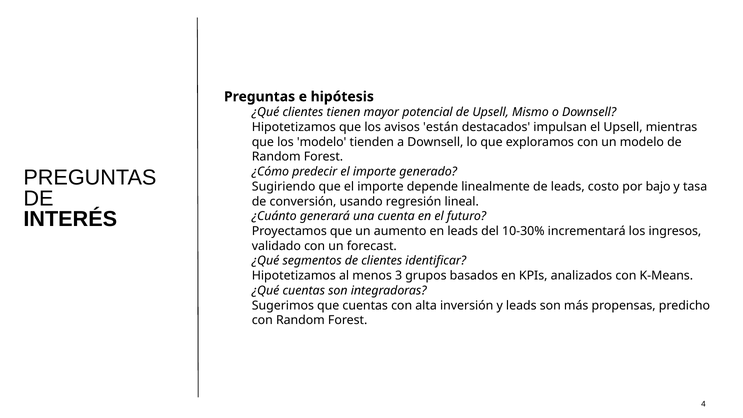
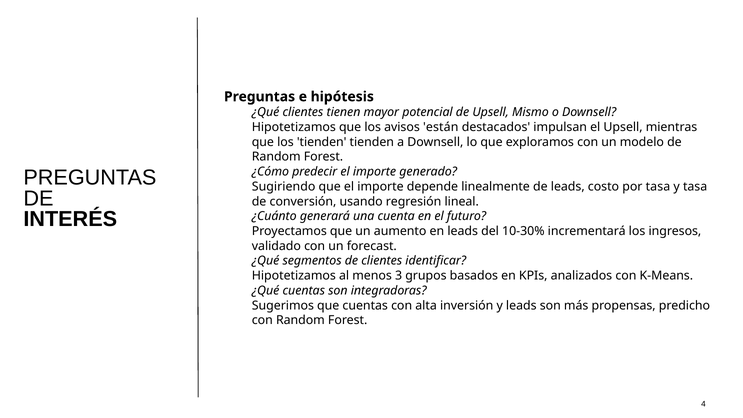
los modelo: modelo -> tienden (322, 142)
por bajo: bajo -> tasa (658, 187)
